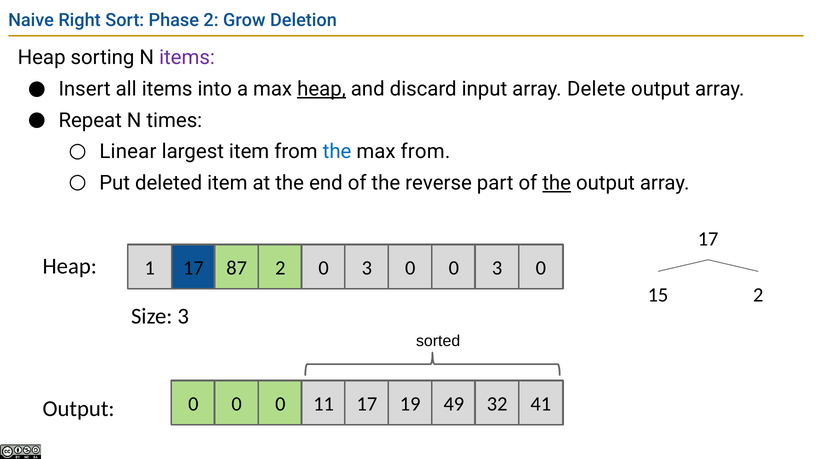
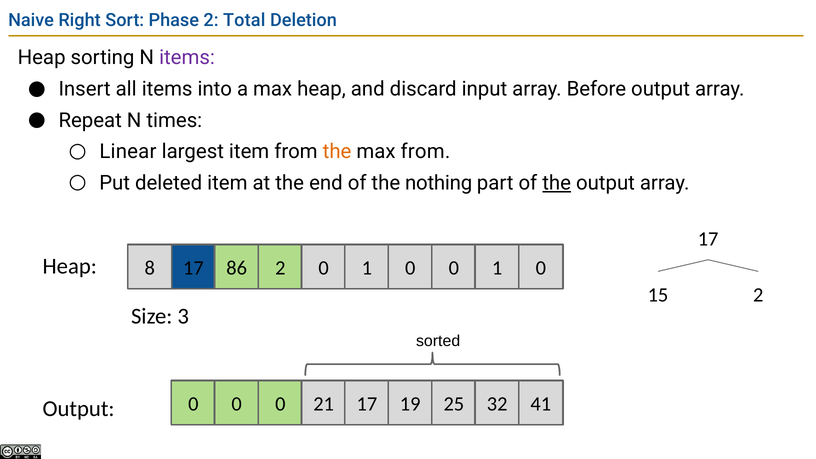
Grow: Grow -> Total (244, 20)
heap underline: present -> none (321, 89)
Delete: Delete -> Before (596, 89)
the colour: blue -> orange (337, 152)
reverse: reverse -> nothing (439, 183)
1: 1 -> 8 (150, 268)
87: 87 -> 86 (237, 268)
2 0 3: 3 -> 1 (367, 268)
0 0 3: 3 -> 1 (497, 268)
11: 11 -> 21 (324, 404)
49: 49 -> 25 (454, 404)
